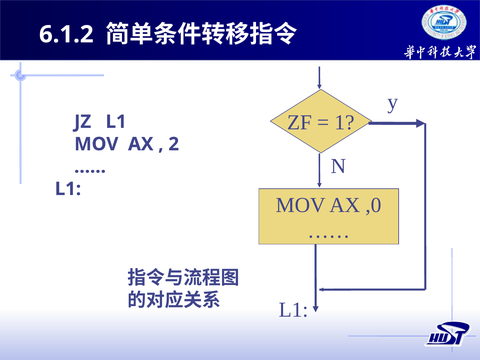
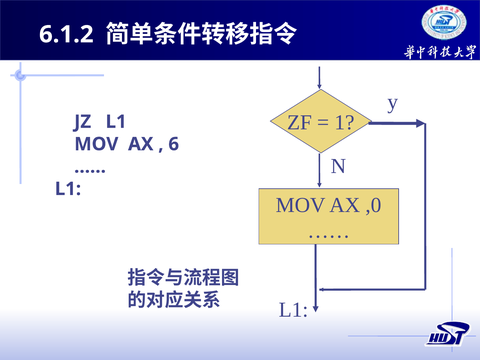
2: 2 -> 6 (174, 144)
